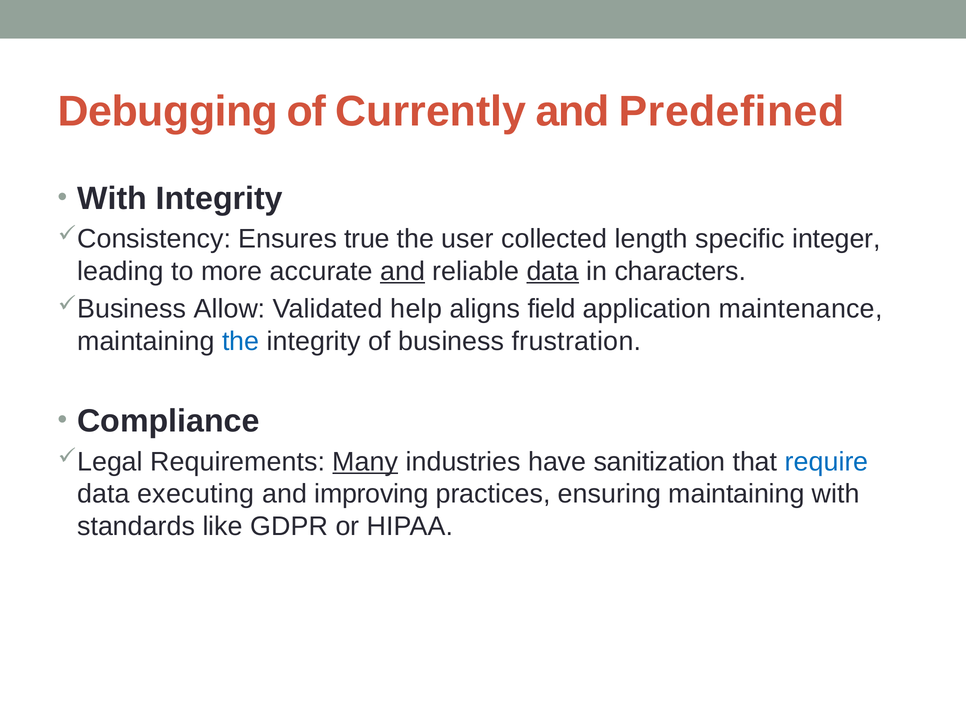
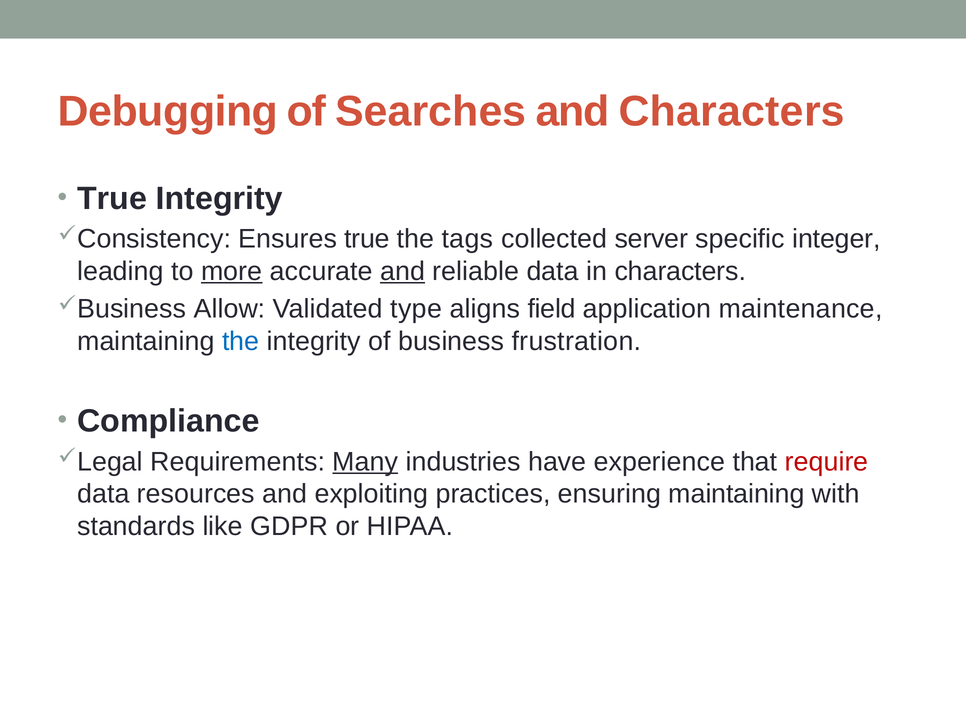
Currently: Currently -> Searches (431, 112)
and Predefined: Predefined -> Characters (732, 112)
With: With -> True (112, 198)
user: user -> tags (468, 239)
length: length -> server (651, 239)
more underline: none -> present (232, 271)
data underline: present -> none (553, 271)
help: help -> type (416, 309)
sanitization: sanitization -> experience (659, 461)
require colour: blue -> red (827, 461)
executing: executing -> resources (196, 494)
improving: improving -> exploiting (371, 494)
